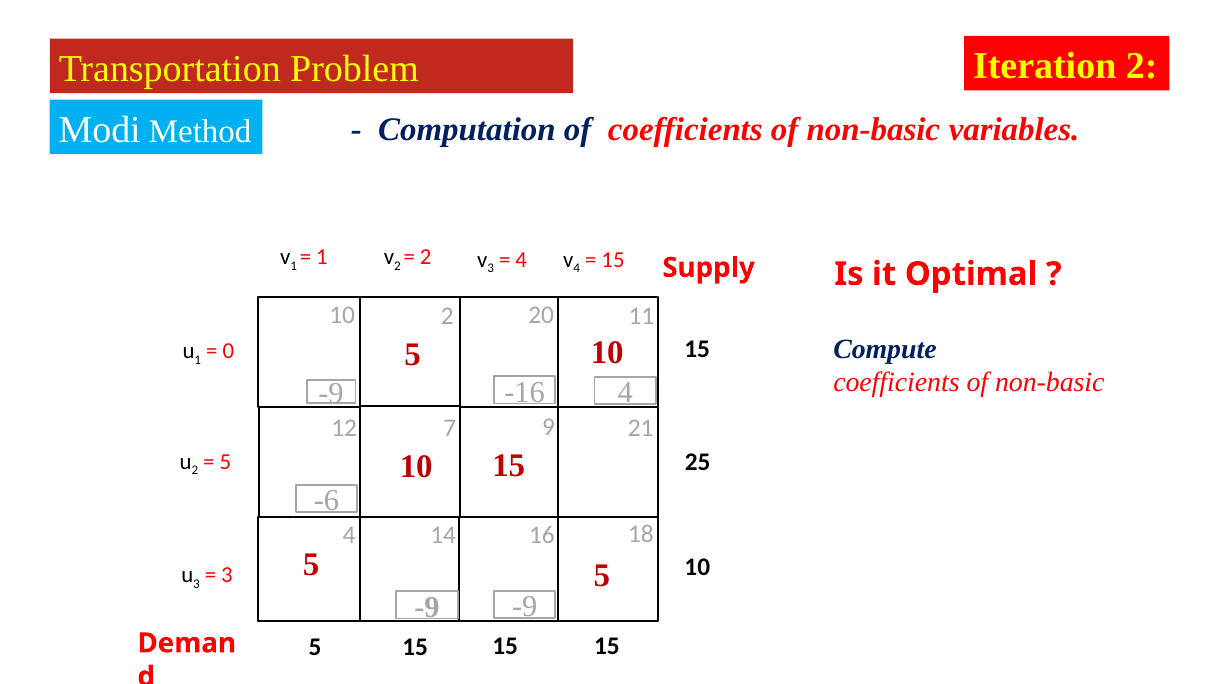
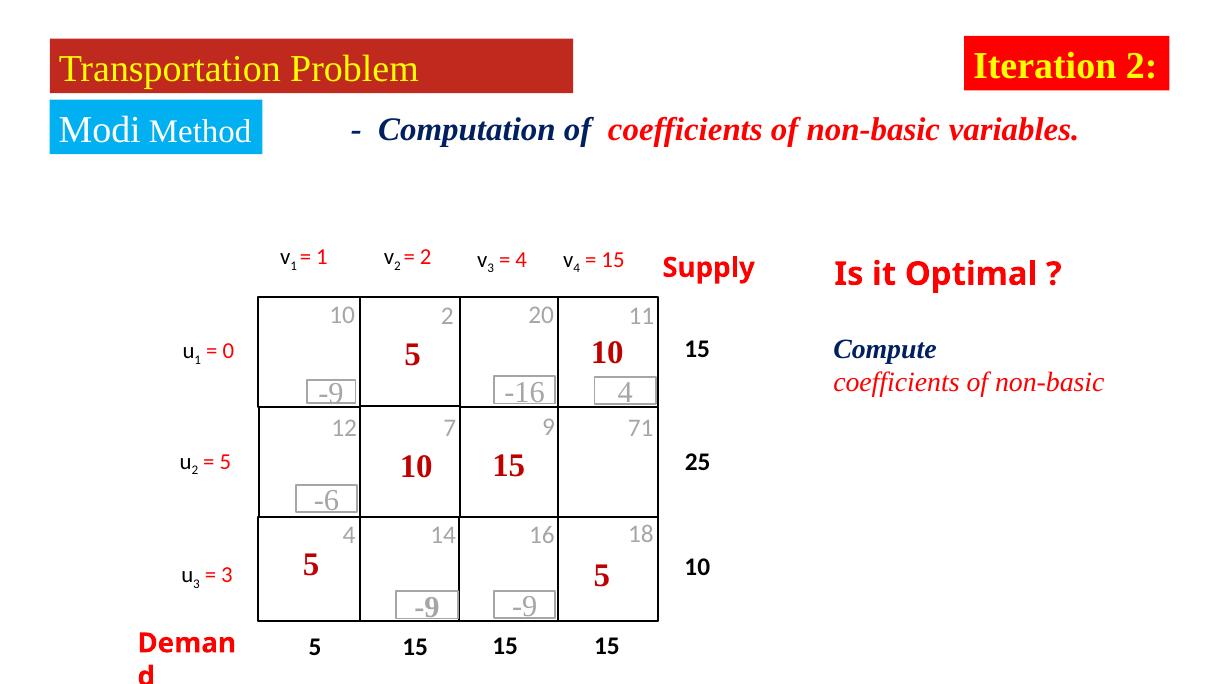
21: 21 -> 71 (641, 428)
